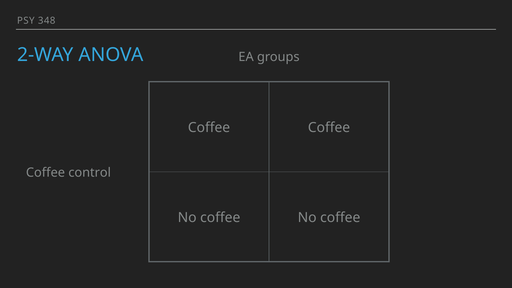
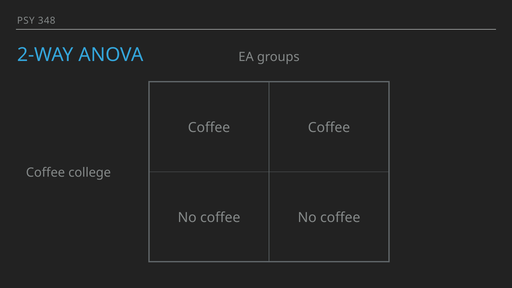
control: control -> college (90, 173)
